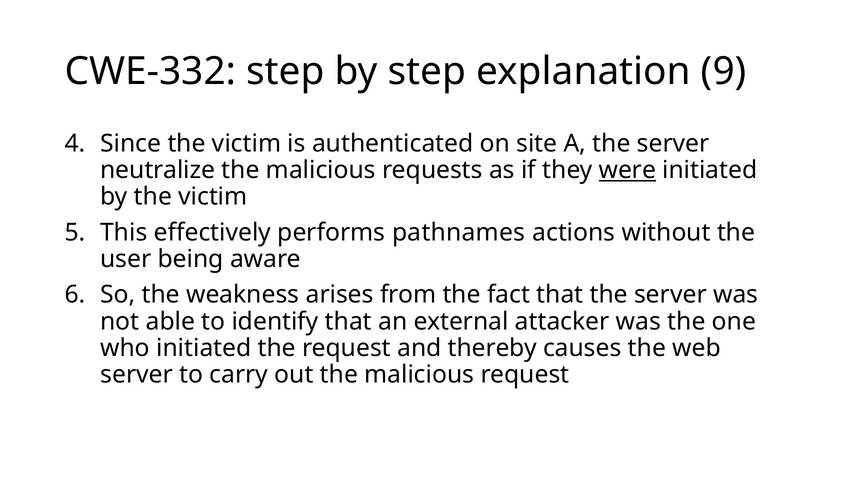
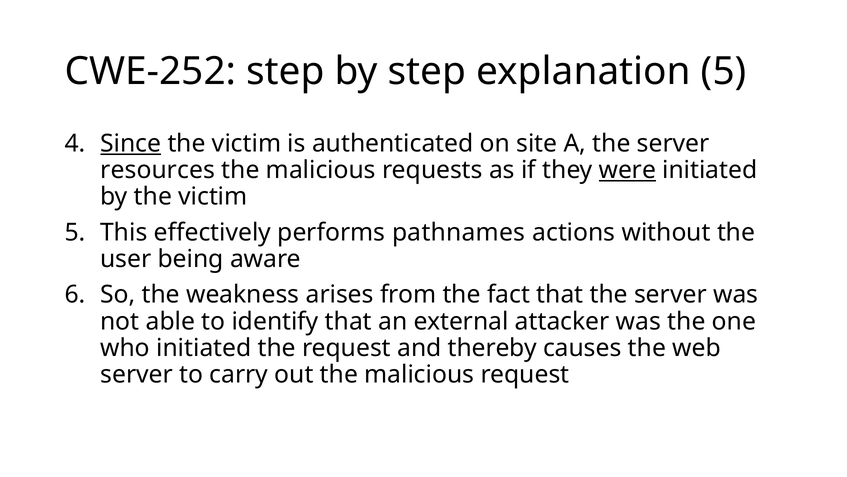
CWE-332: CWE-332 -> CWE-252 (150, 71)
explanation 9: 9 -> 5 (724, 71)
Since underline: none -> present (131, 143)
neutralize: neutralize -> resources (158, 170)
